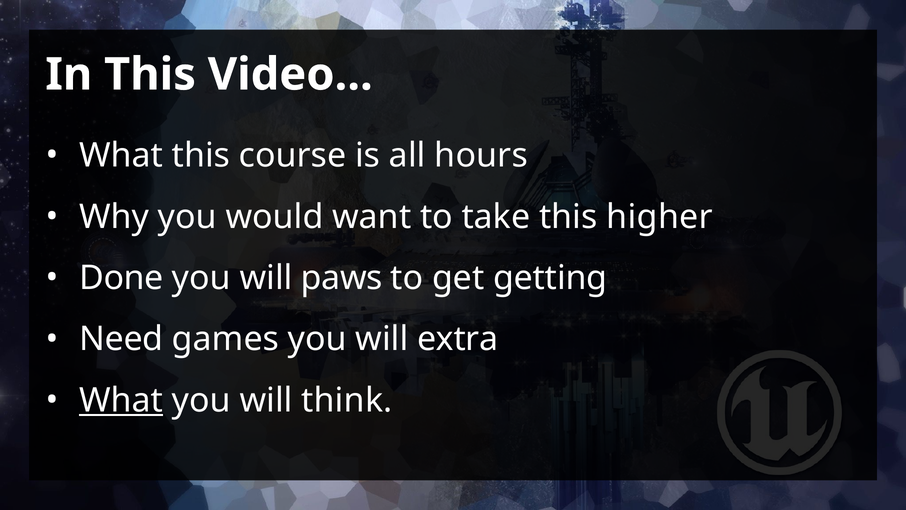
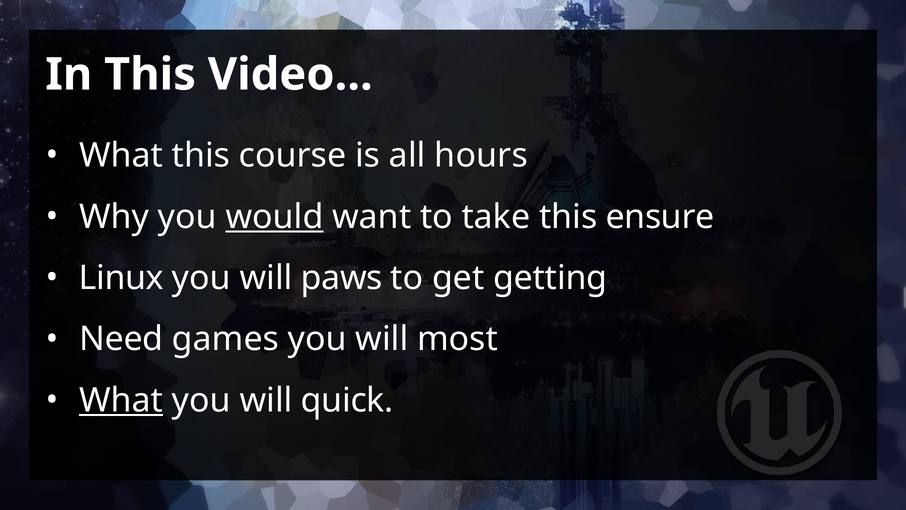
would underline: none -> present (275, 217)
higher: higher -> ensure (660, 217)
Done: Done -> Linux (121, 278)
extra: extra -> most (458, 339)
think: think -> quick (347, 400)
